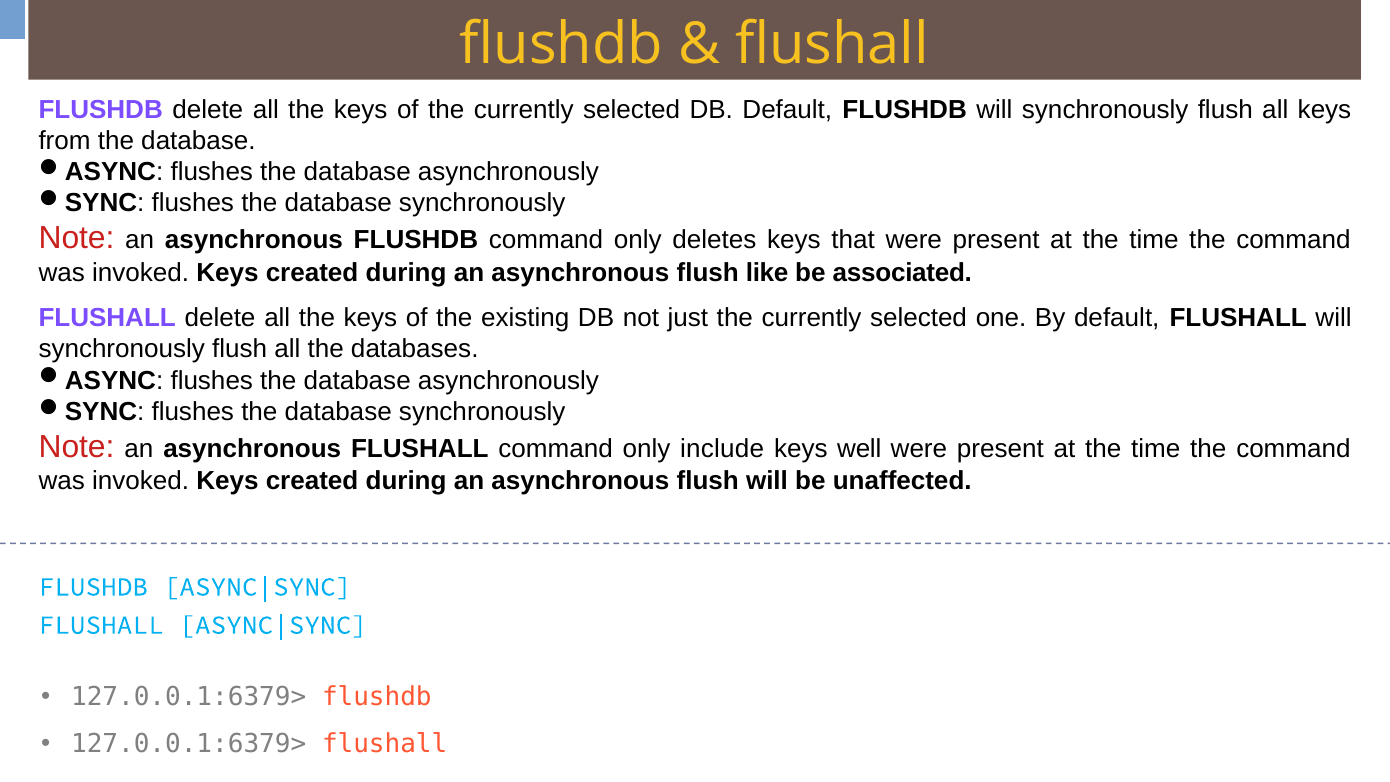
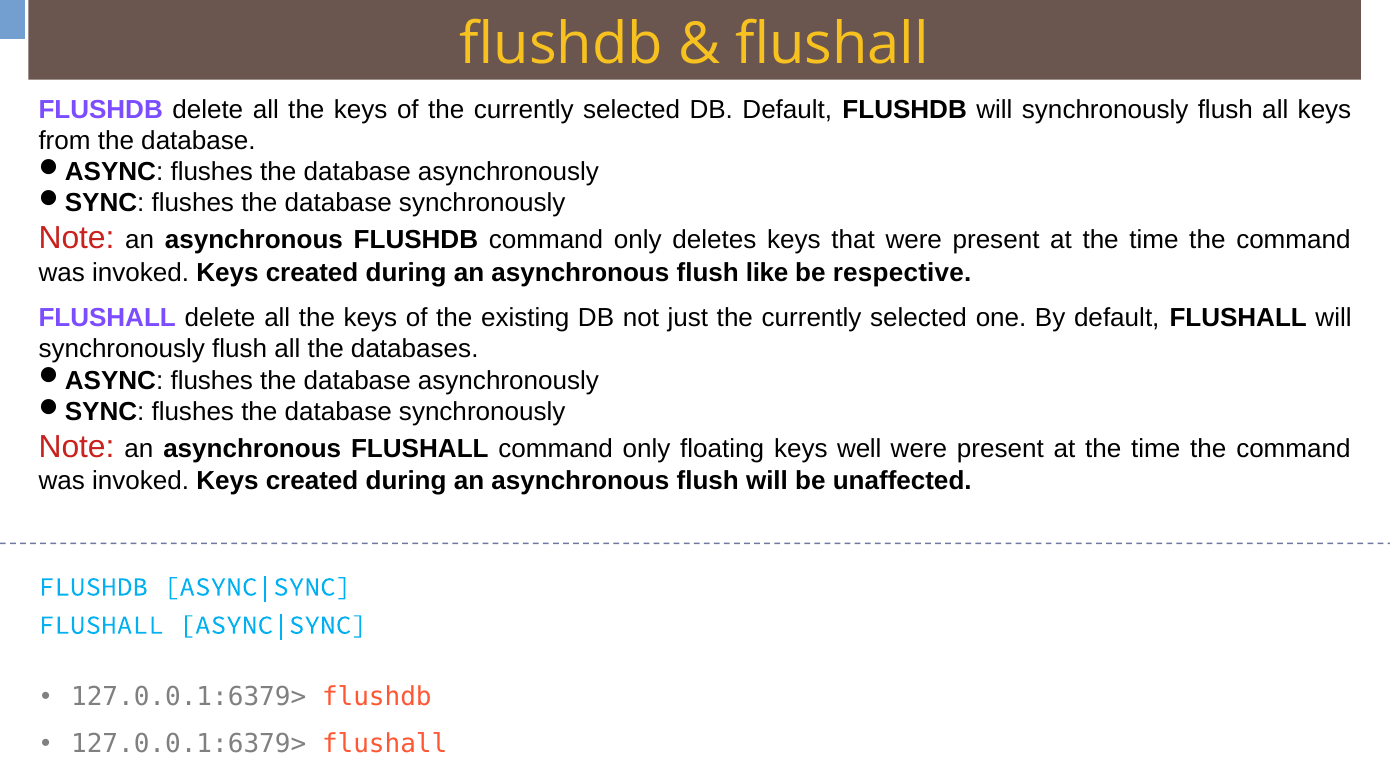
associated: associated -> respective (902, 273)
include: include -> floating (722, 449)
